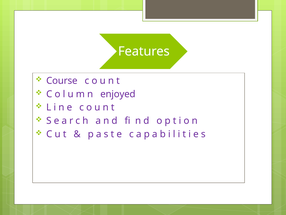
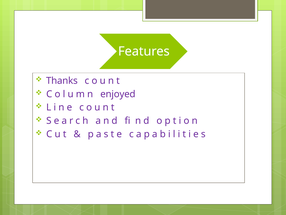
Course: Course -> Thanks (62, 81)
